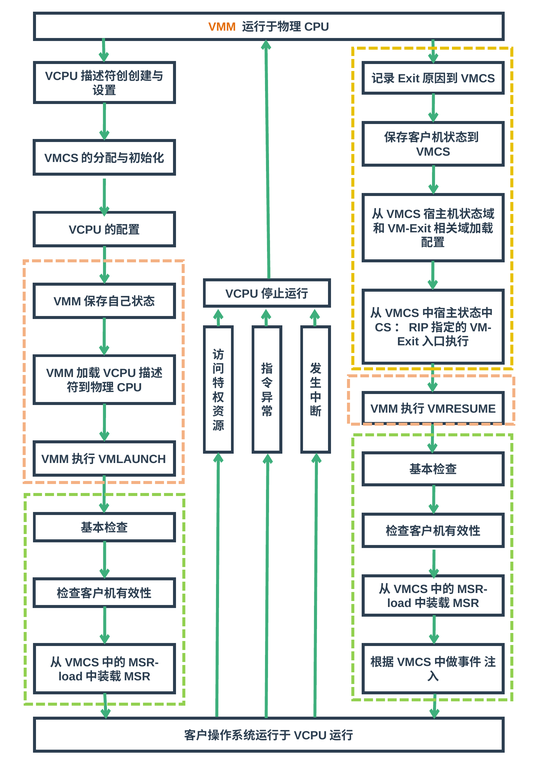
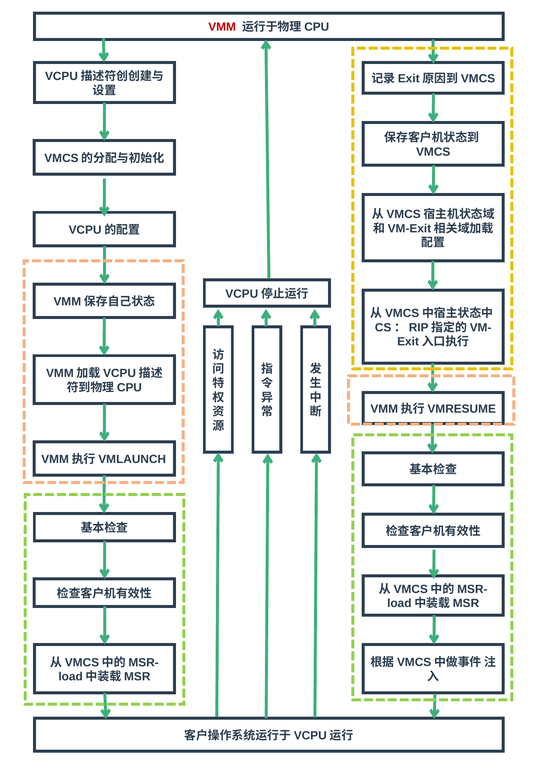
VMM colour: orange -> red (222, 27)
